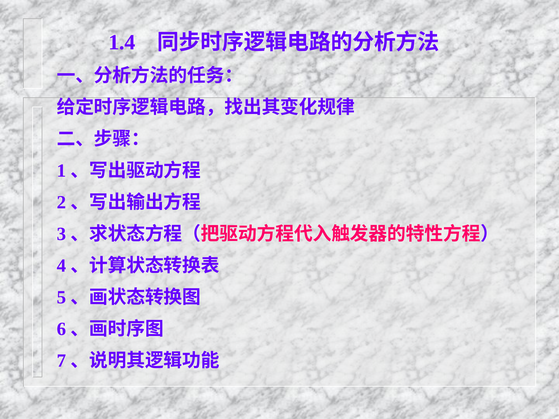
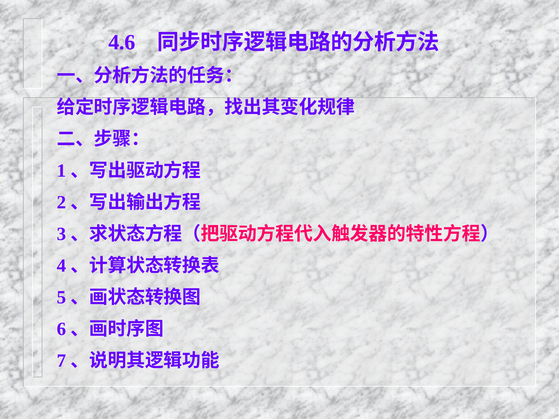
1.4: 1.4 -> 4.6 (122, 42)
